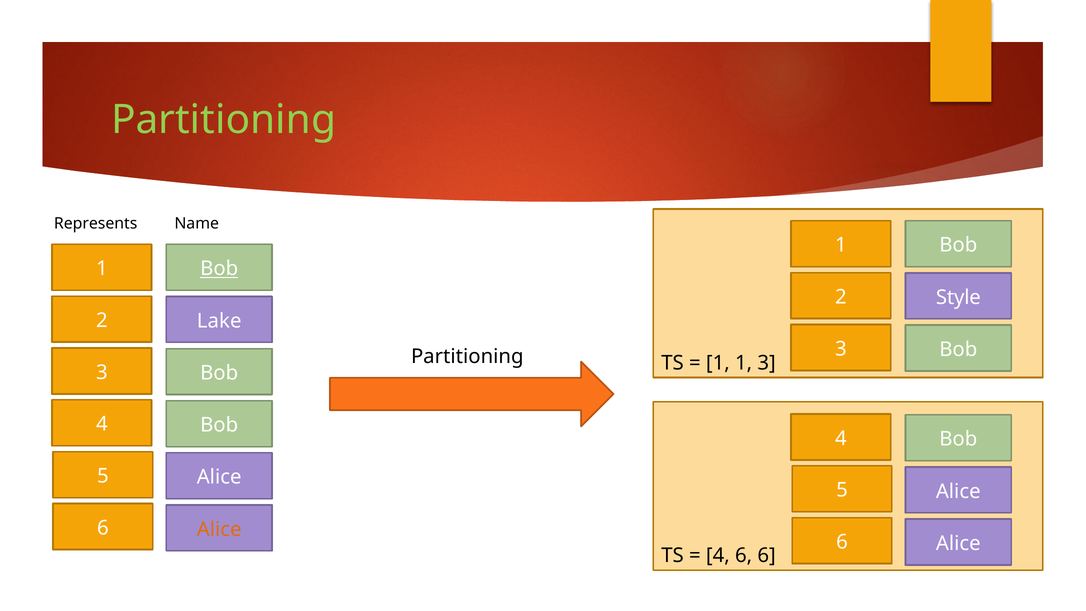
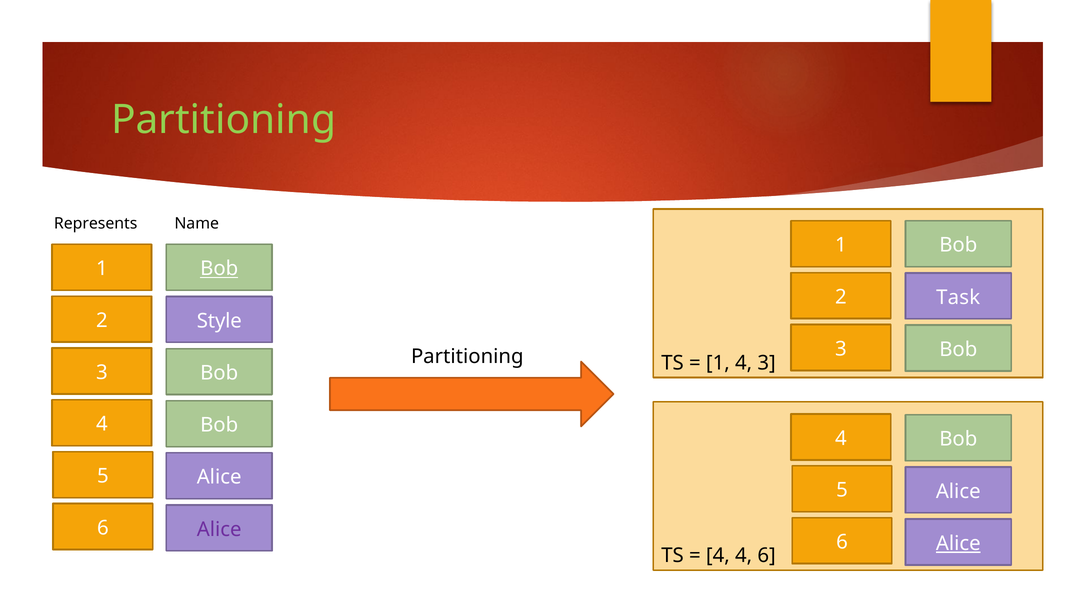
Style: Style -> Task (958, 297)
Lake: Lake -> Style (219, 321)
1 1: 1 -> 4 (744, 363)
Alice colour: orange -> purple (219, 529)
Alice underline: none -> present (958, 543)
4 6: 6 -> 4 (744, 555)
